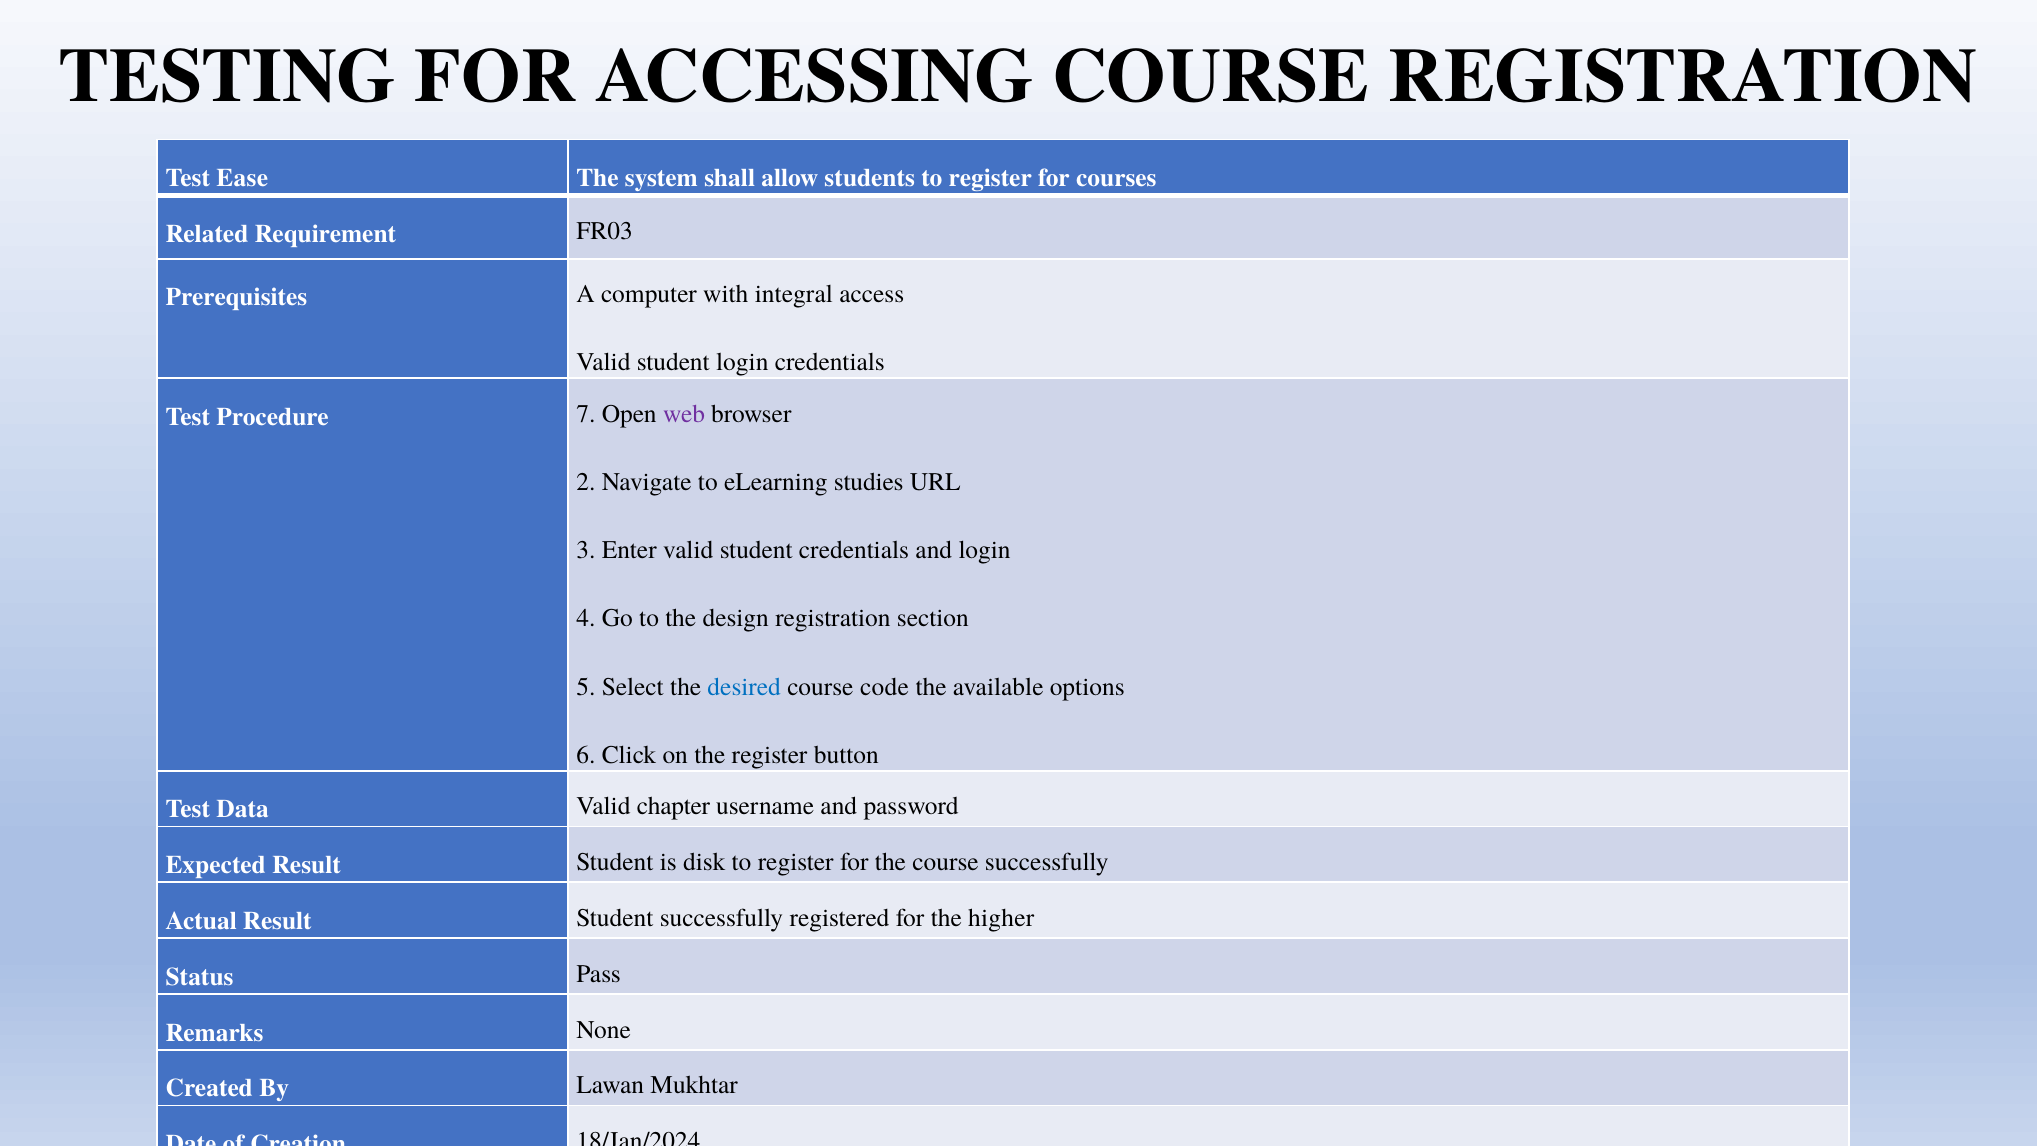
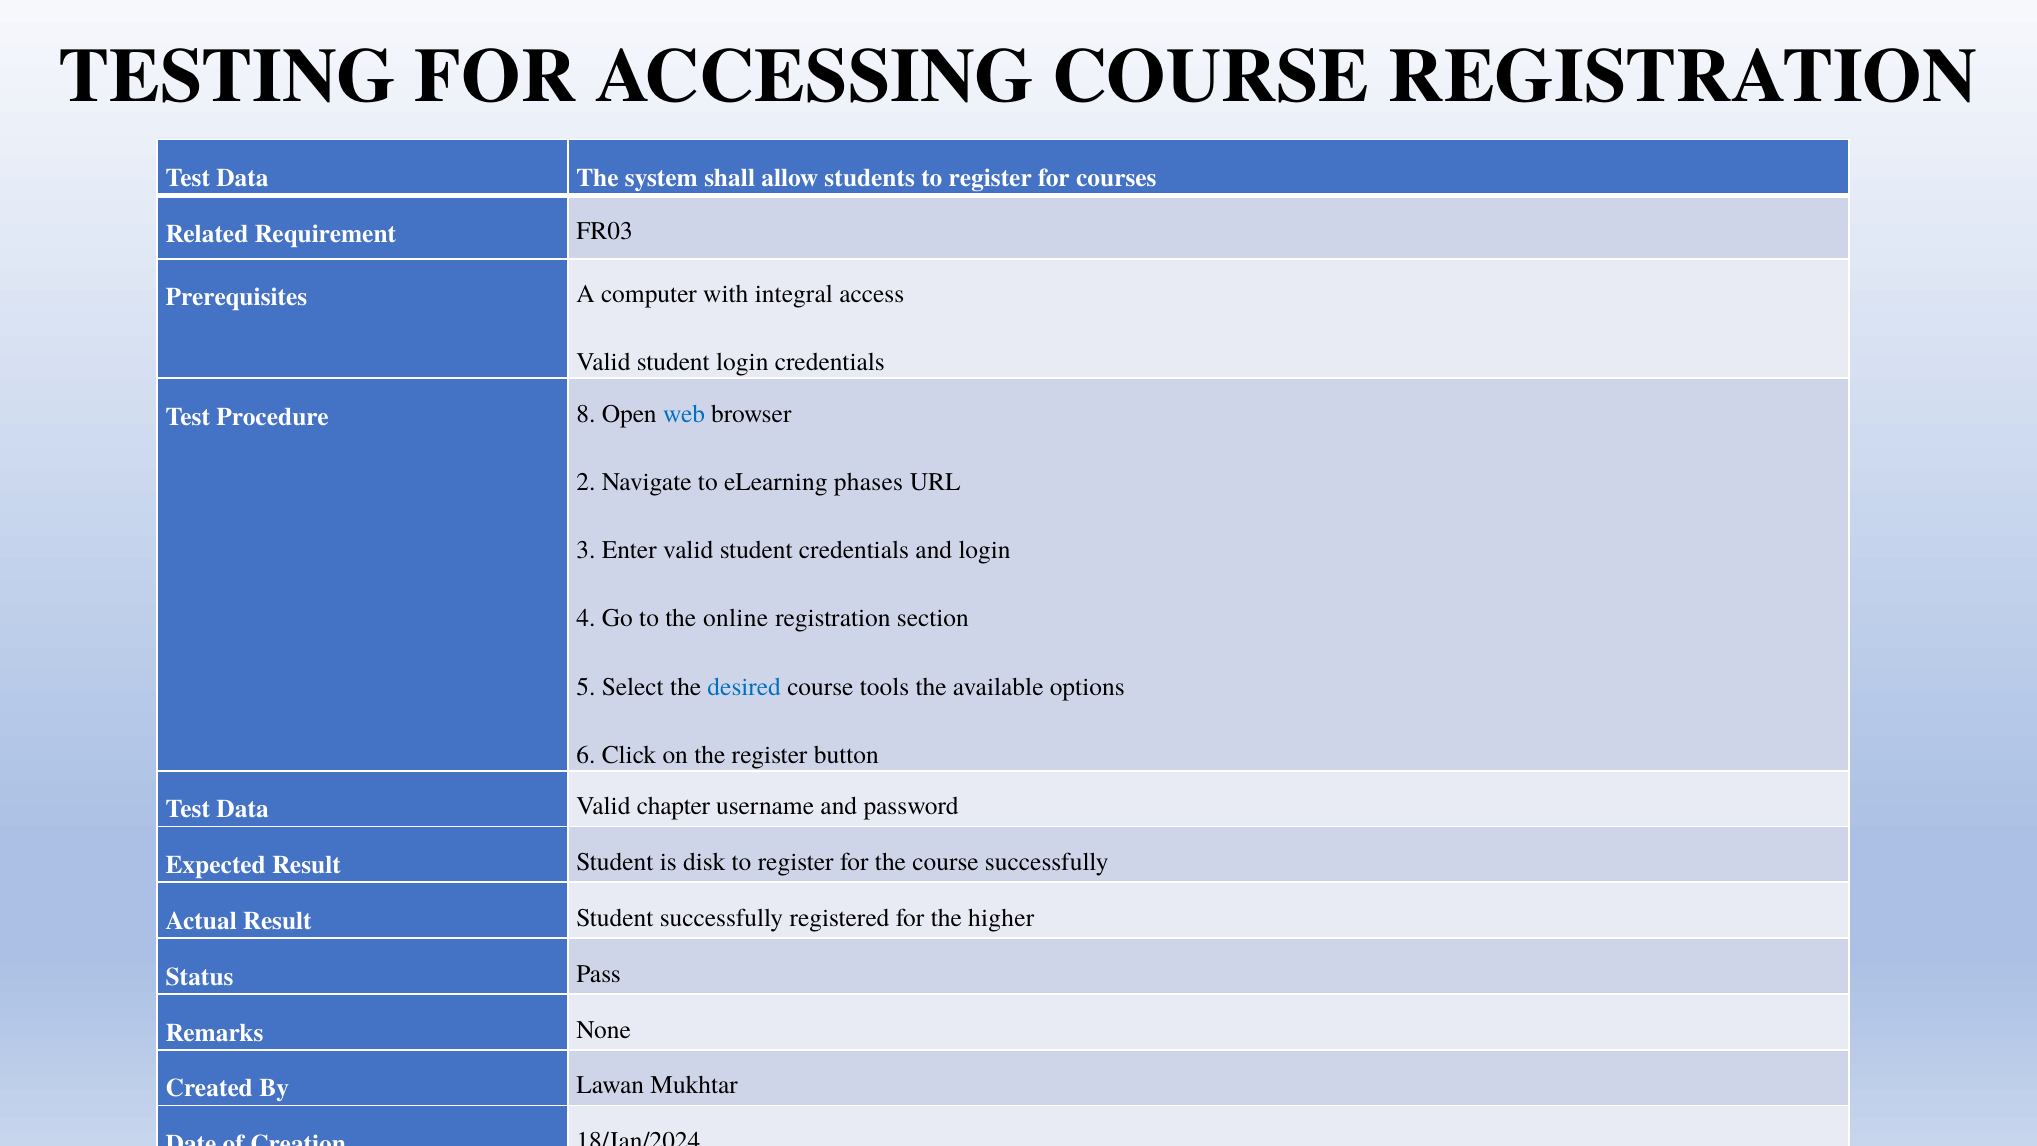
Ease: Ease -> Data (242, 178)
7: 7 -> 8 (586, 414)
web colour: purple -> blue (684, 414)
studies: studies -> phases (868, 482)
design: design -> online (736, 618)
code: code -> tools (885, 687)
